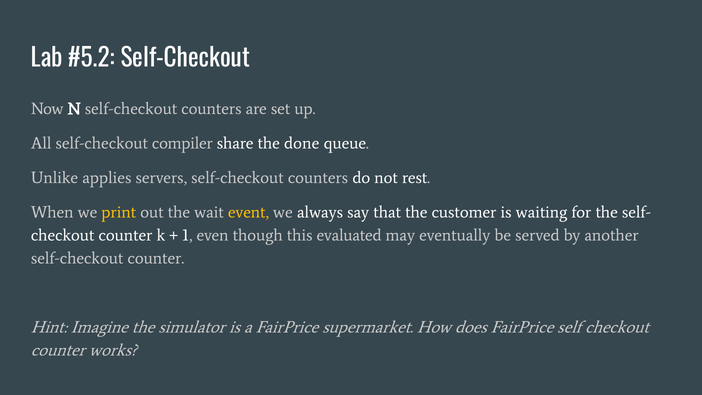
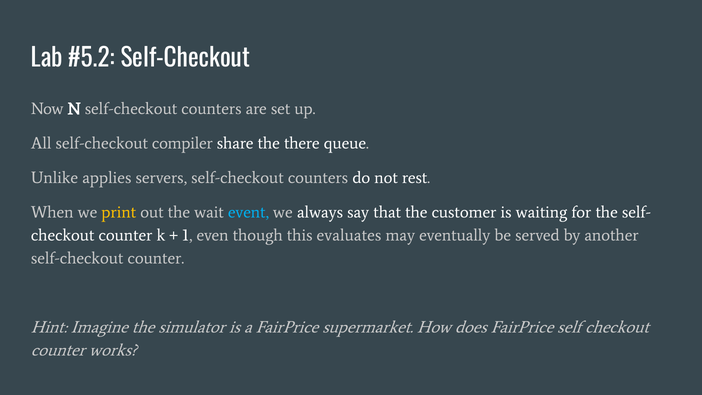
done: done -> there (302, 143)
event colour: yellow -> light blue (248, 212)
evaluated: evaluated -> evaluates (349, 235)
